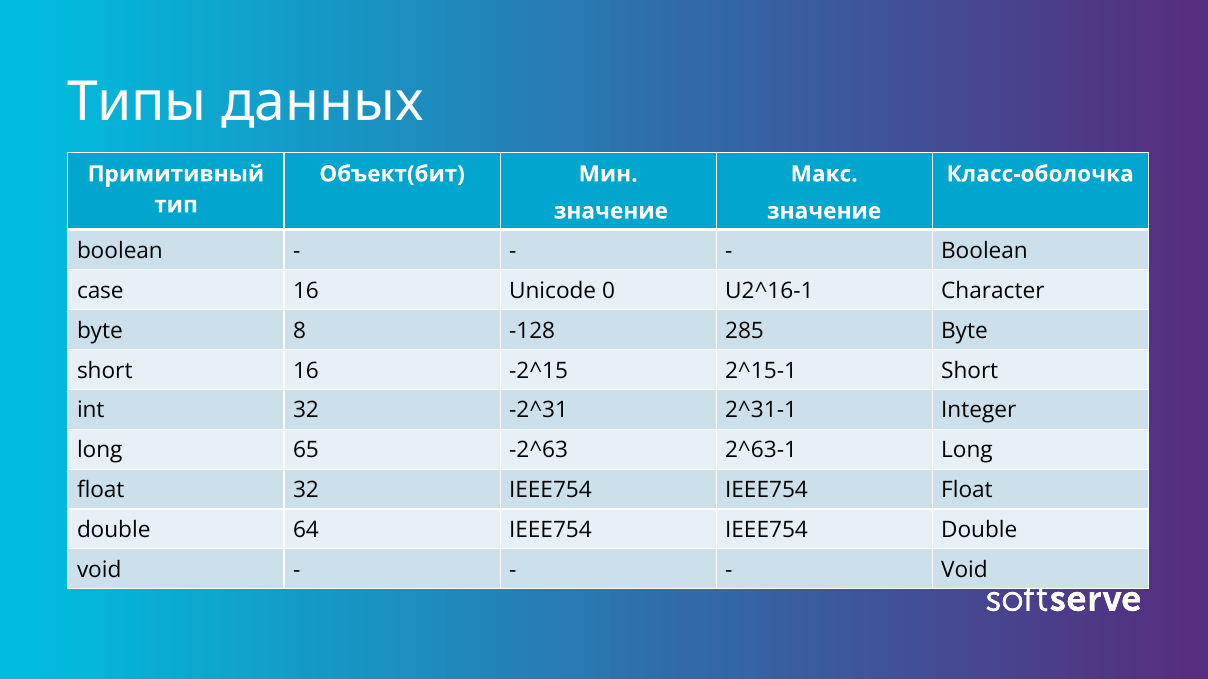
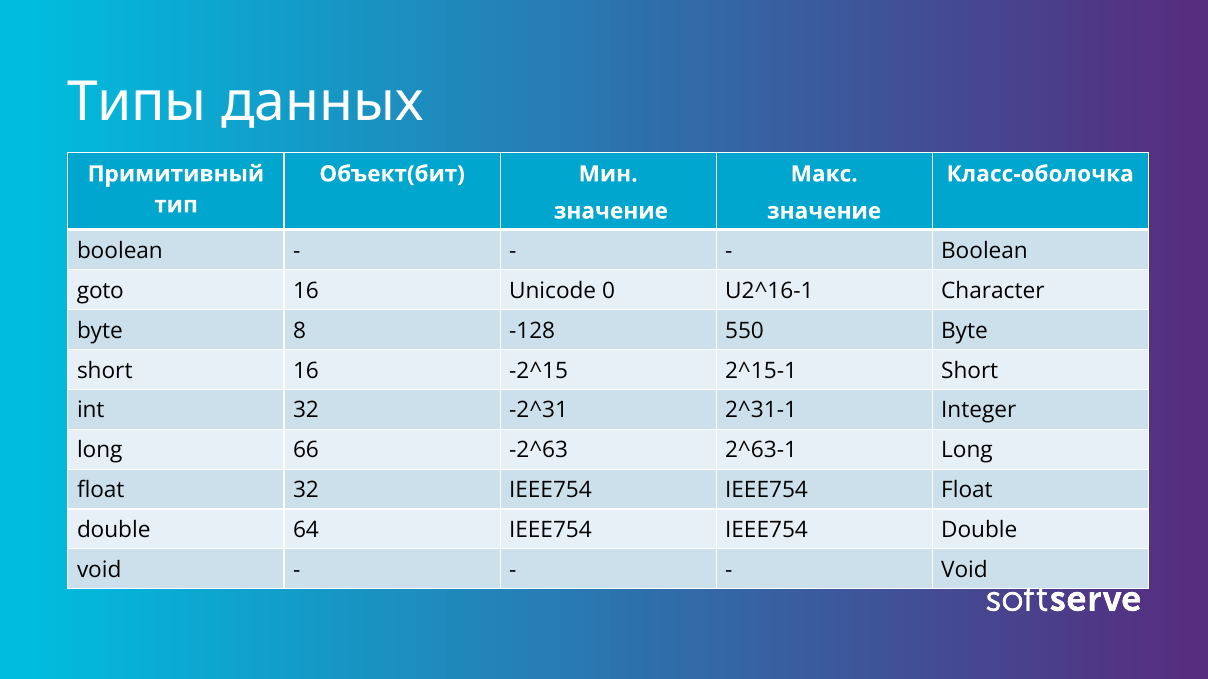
case: case -> goto (100, 291)
285: 285 -> 550 (745, 331)
65: 65 -> 66 (306, 451)
